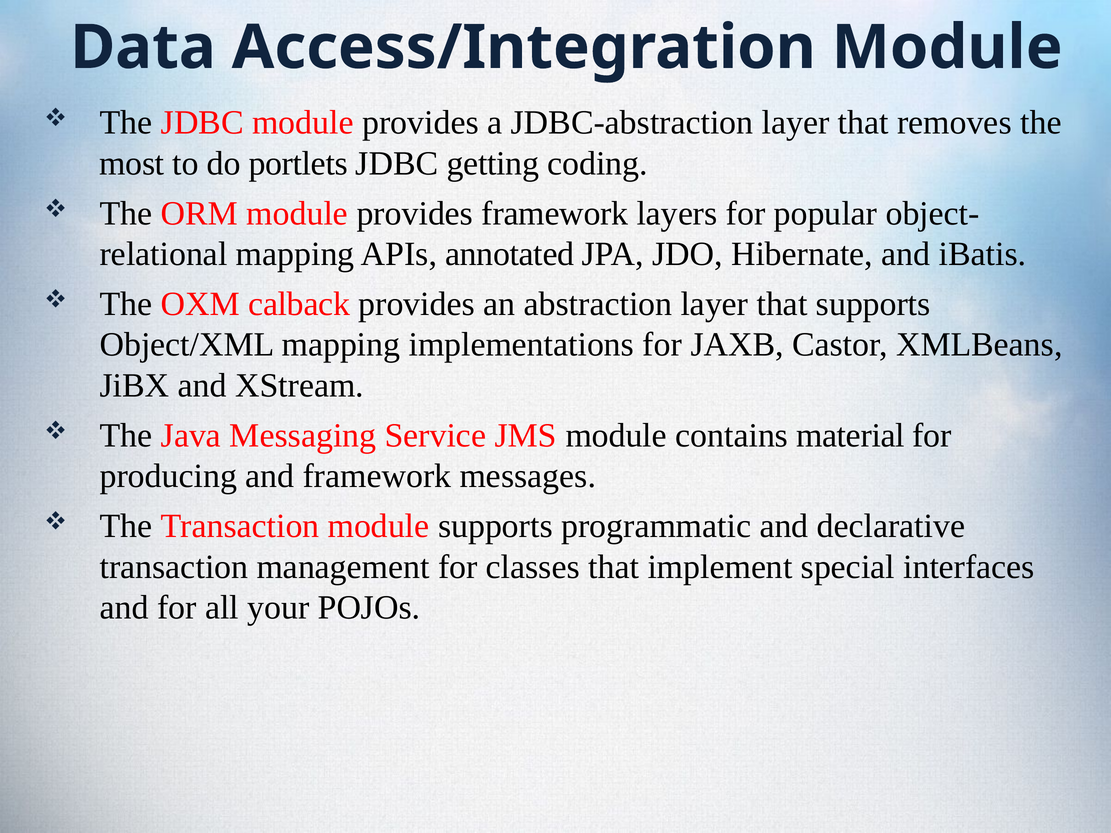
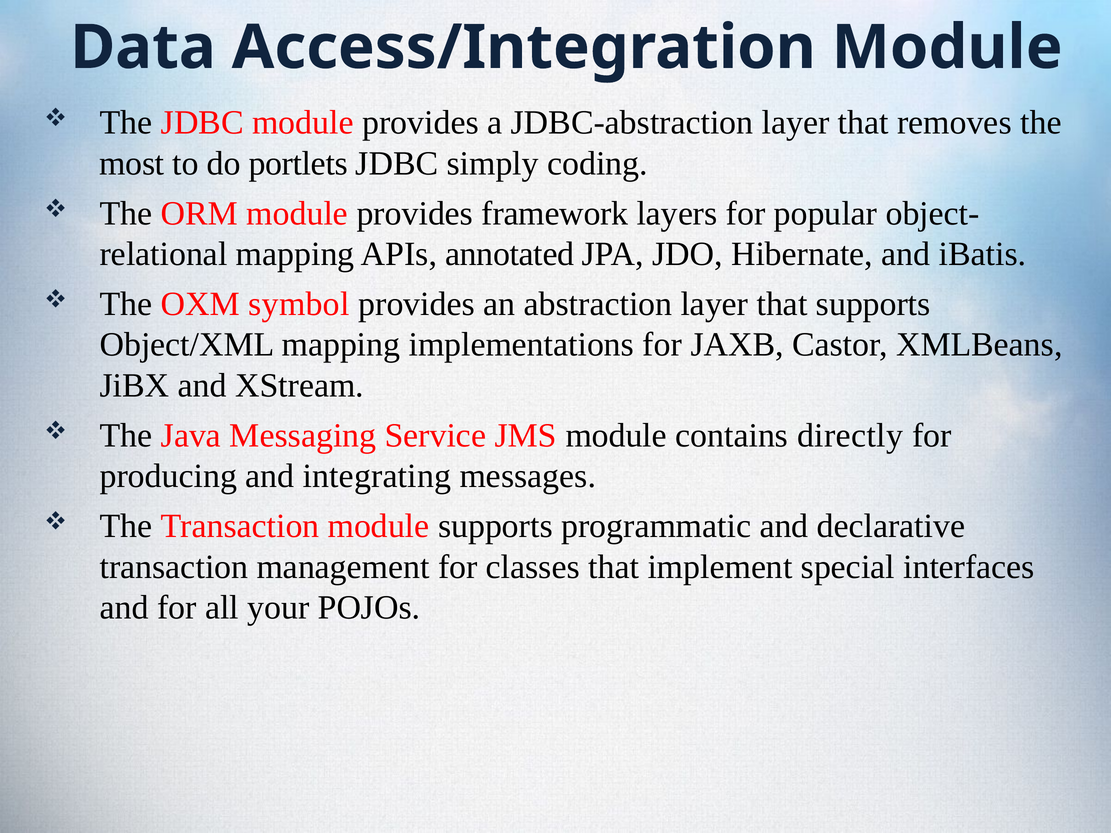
getting: getting -> simply (493, 163)
calback: calback -> symbol (299, 304)
material: material -> directly (850, 436)
and framework: framework -> integrating (377, 476)
